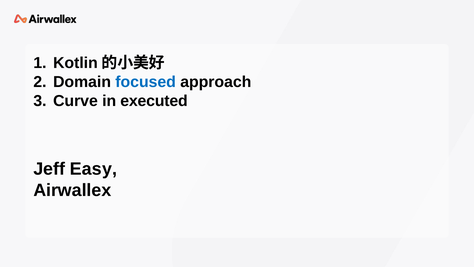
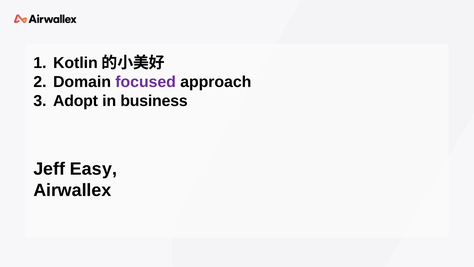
focused colour: blue -> purple (146, 82)
Curve: Curve -> Adopt (76, 101)
executed: executed -> business (154, 101)
